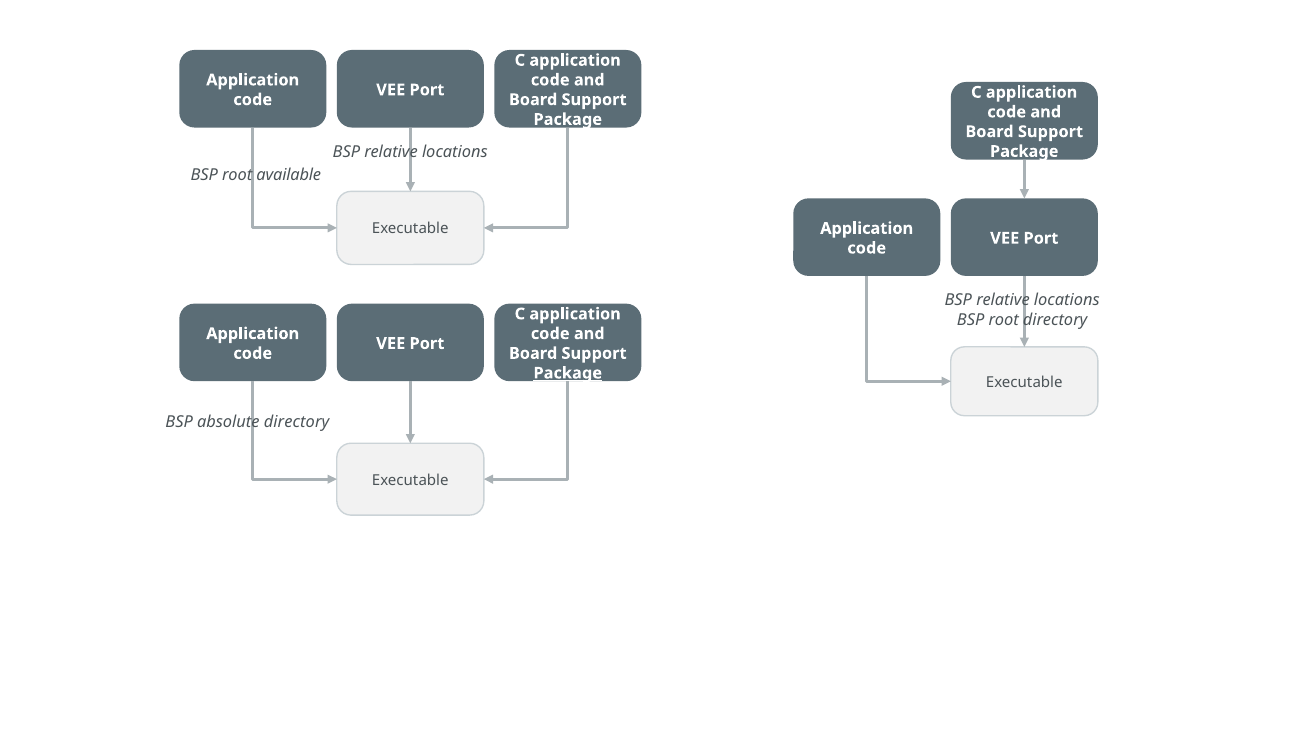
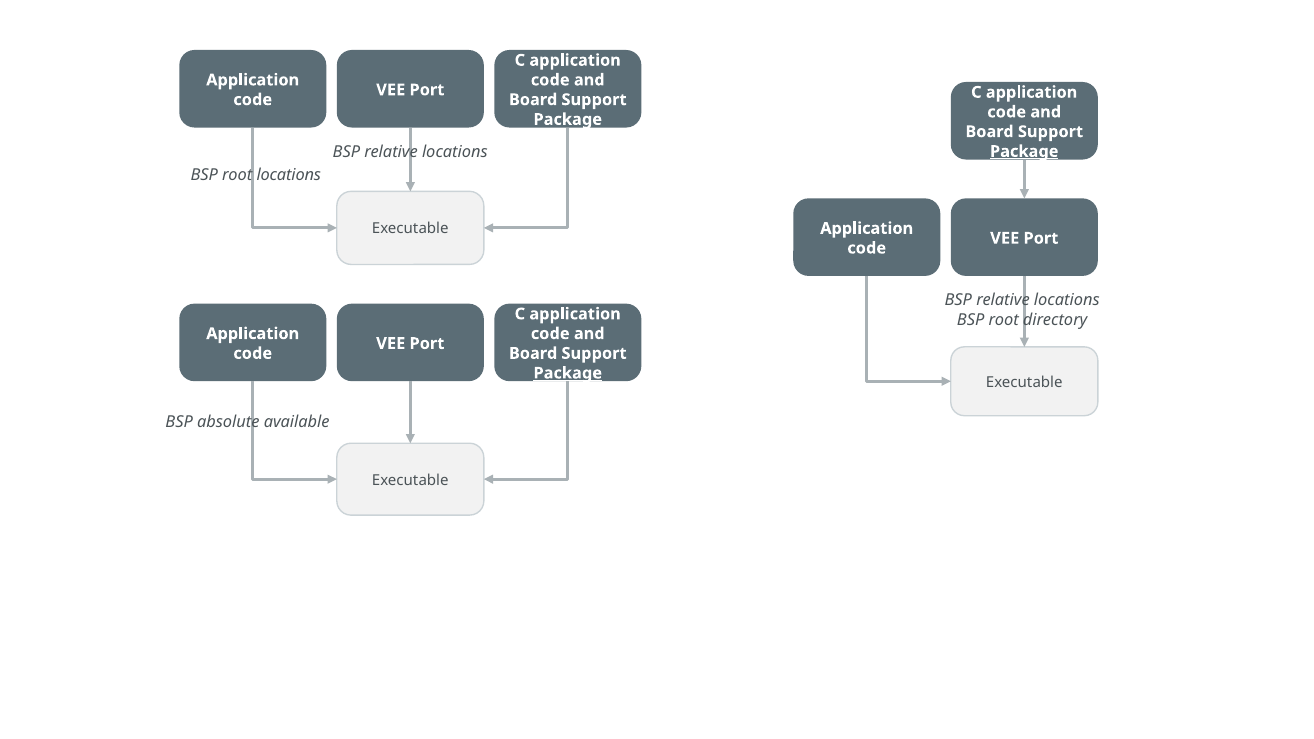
Package underline: none -> present (1024, 151)
root available: available -> locations (289, 175)
absolute directory: directory -> available (297, 423)
